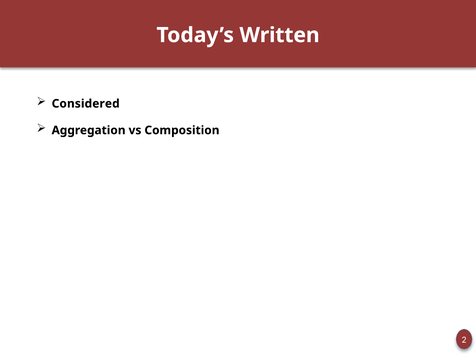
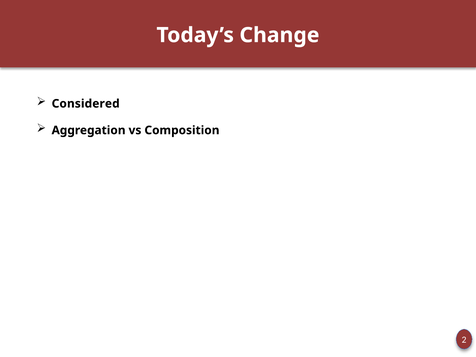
Written: Written -> Change (279, 35)
